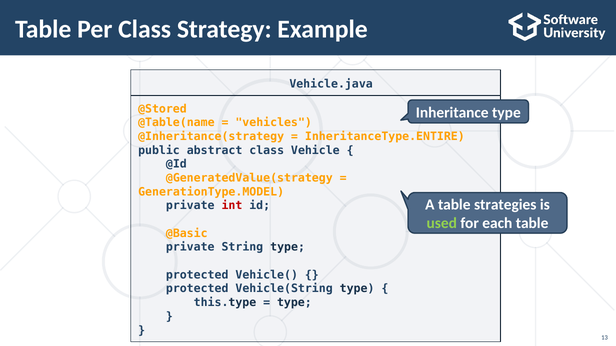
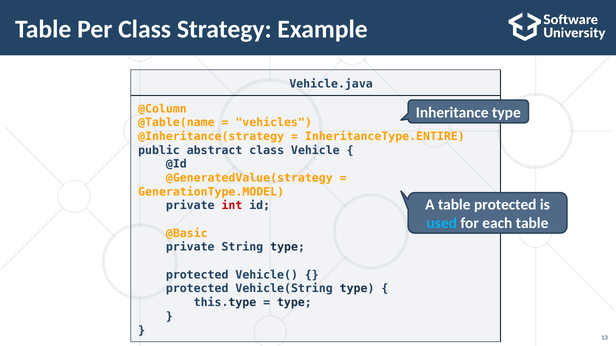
@Stored: @Stored -> @Column (162, 109)
table strategies: strategies -> protected (505, 205)
used colour: light green -> light blue (442, 223)
